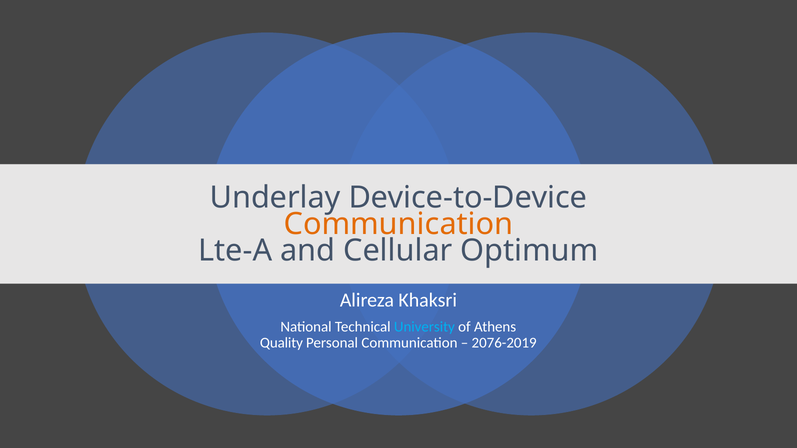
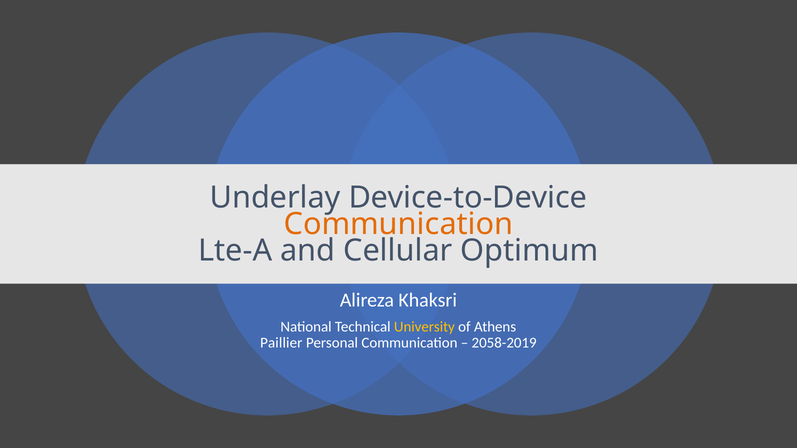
University colour: light blue -> yellow (424, 327)
Quality: Quality -> Paillier (281, 343)
2076-2019: 2076-2019 -> 2058-2019 (504, 343)
